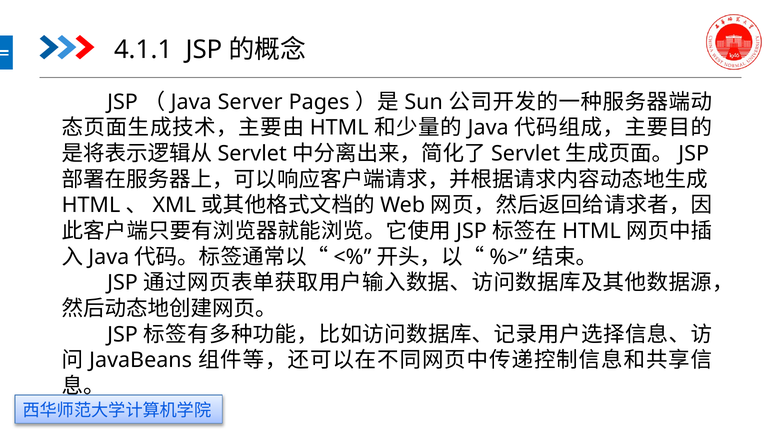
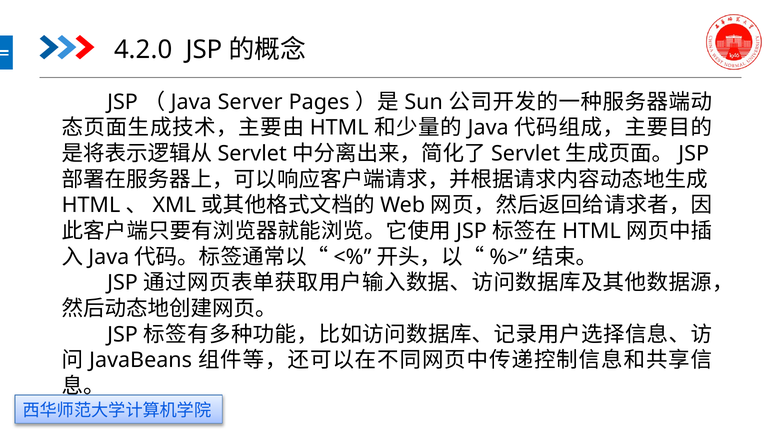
4.1.1: 4.1.1 -> 4.2.0 (143, 50)
